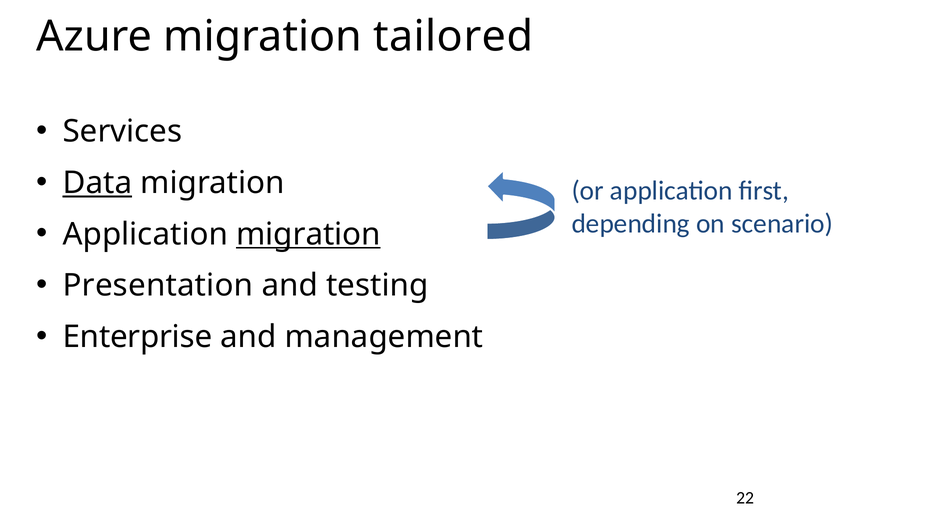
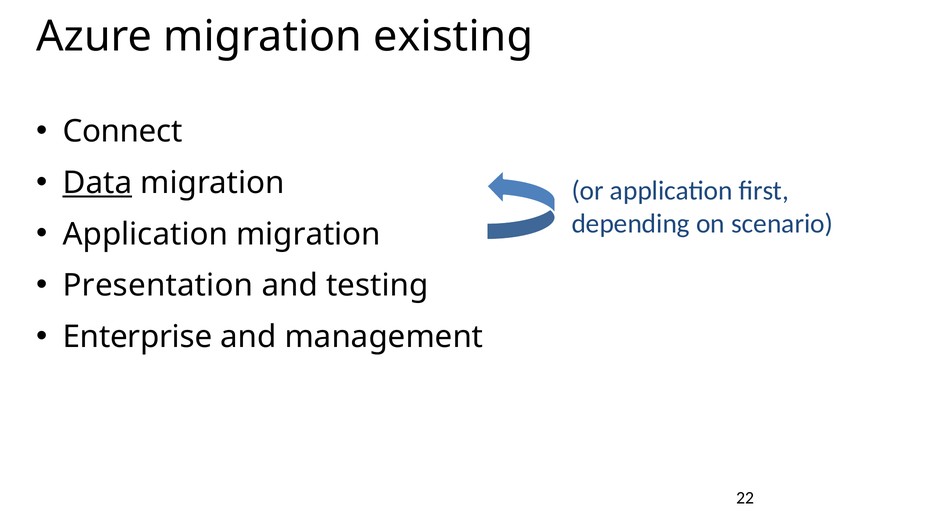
tailored: tailored -> existing (453, 36)
Services: Services -> Connect (123, 132)
migration underline: present -> none (308, 234)
